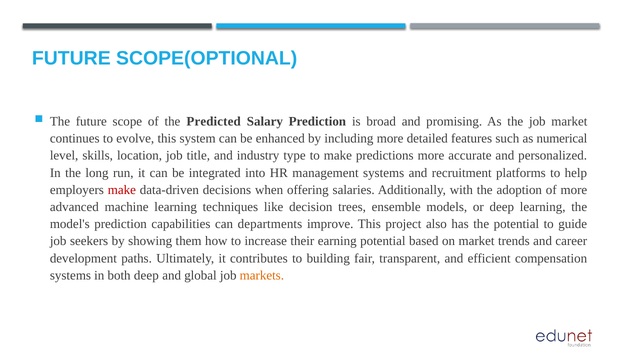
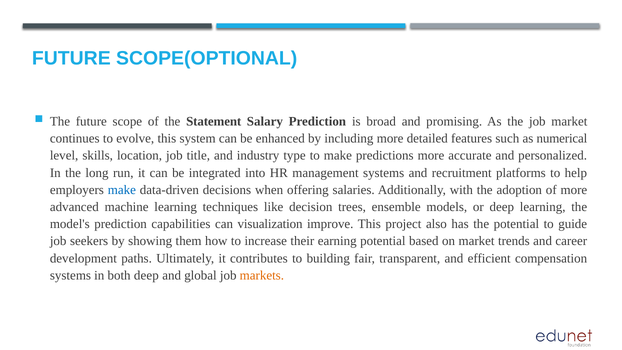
Predicted: Predicted -> Statement (214, 121)
make colour: red -> blue (122, 190)
departments: departments -> visualization (270, 224)
